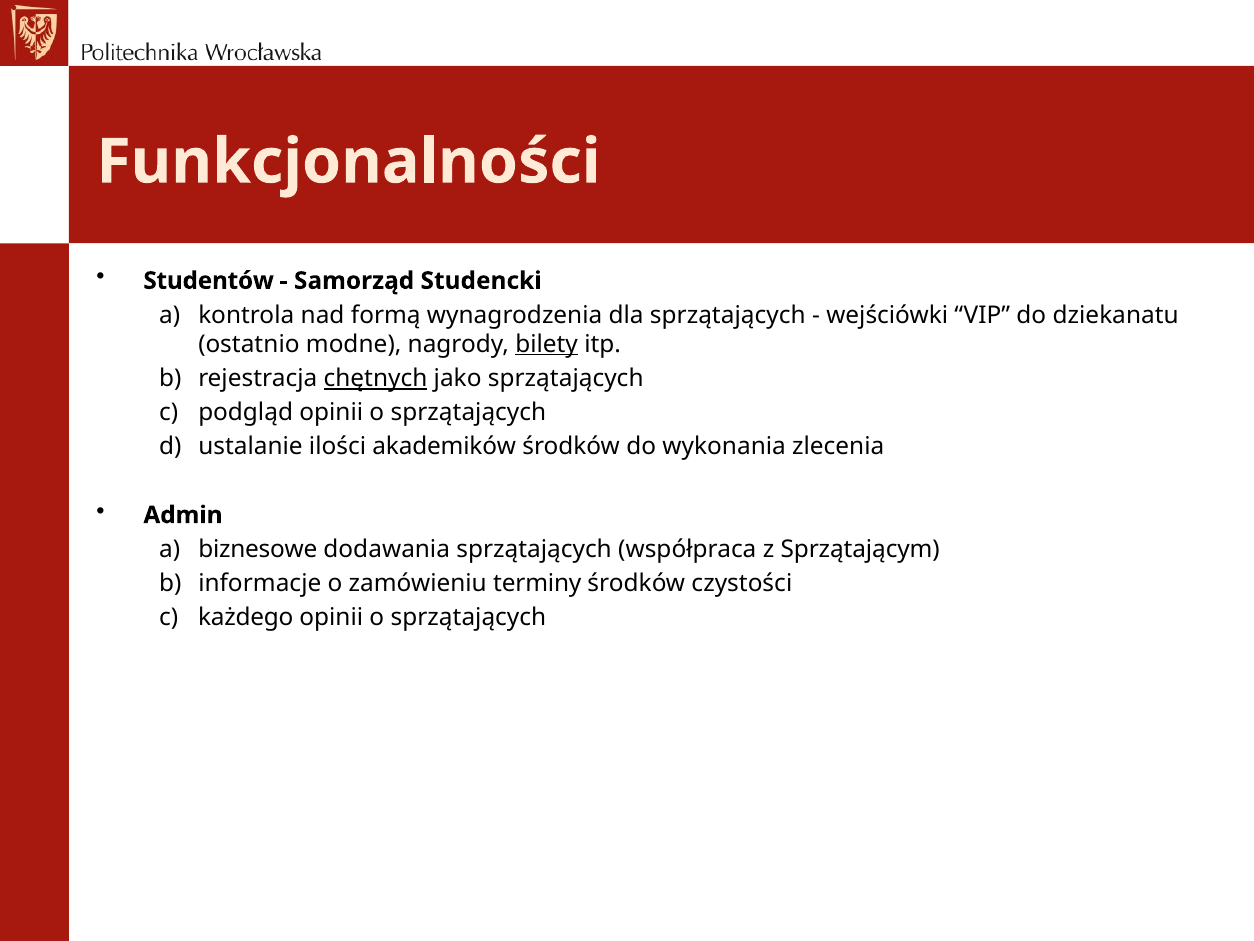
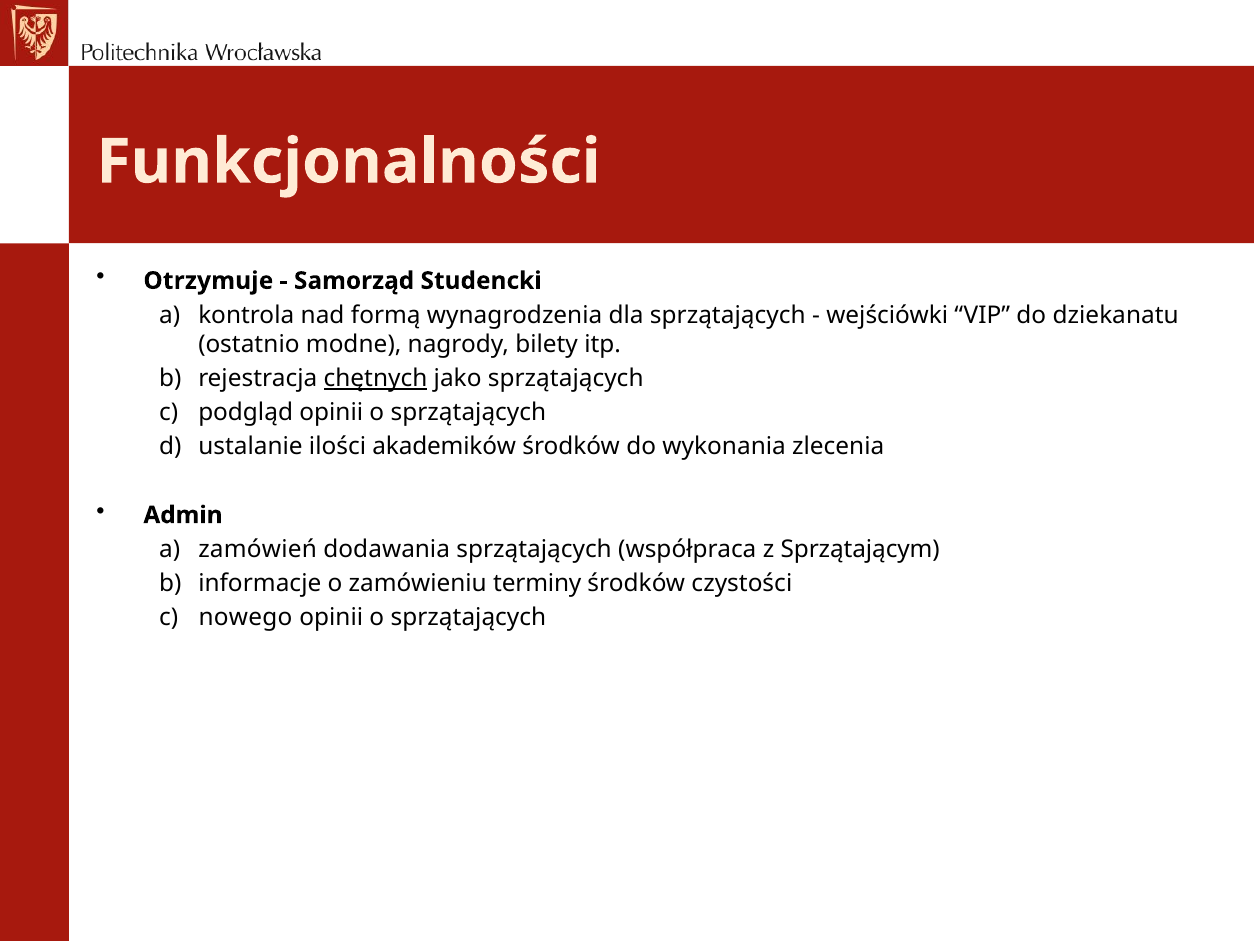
Studentów: Studentów -> Otrzymuje (208, 281)
bilety underline: present -> none (547, 344)
biznesowe: biznesowe -> zamówień (258, 549)
każdego: każdego -> nowego (246, 617)
